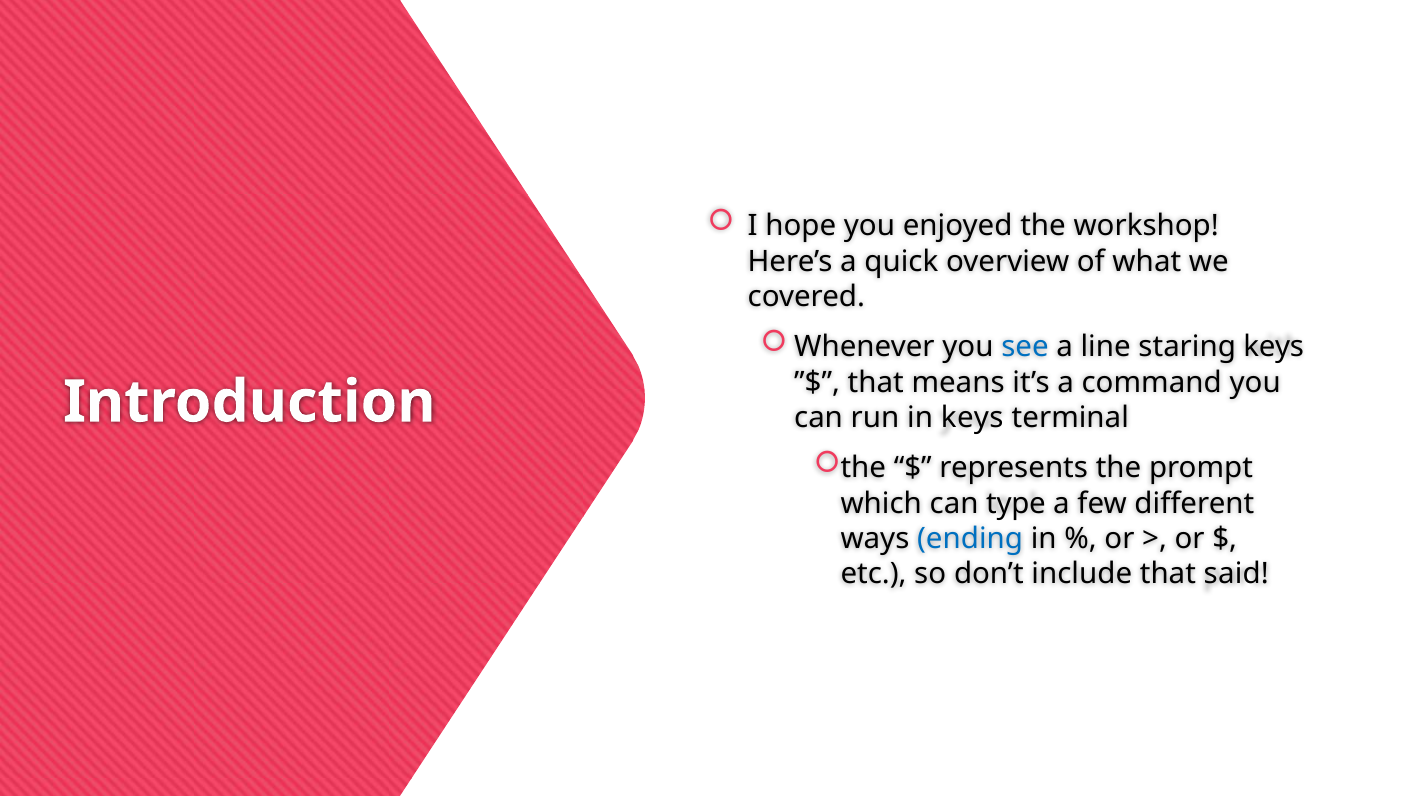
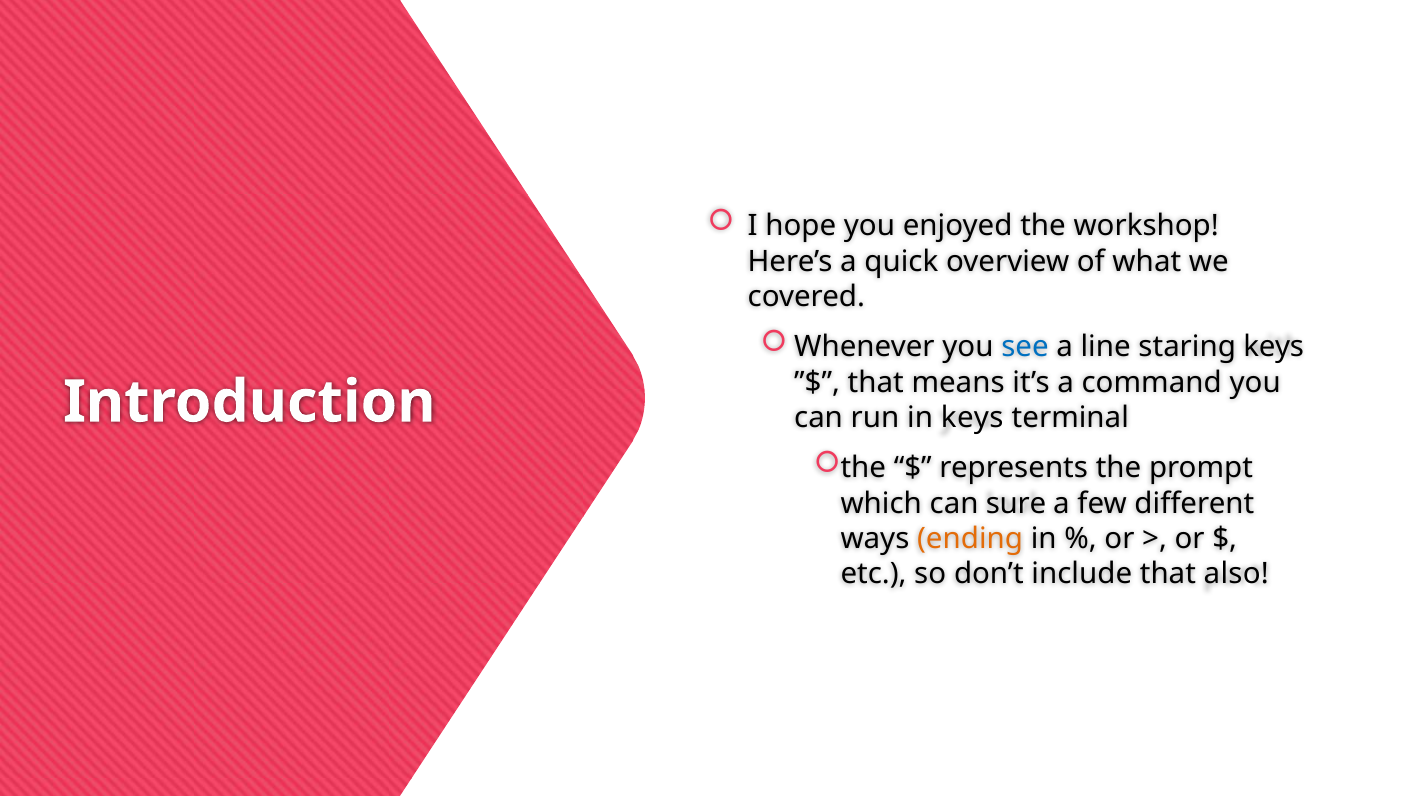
type: type -> sure (1016, 503)
ending colour: blue -> orange (970, 539)
said: said -> also (1236, 574)
